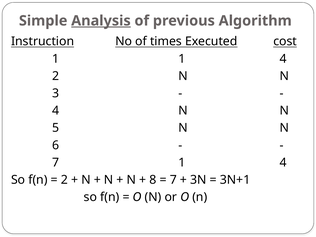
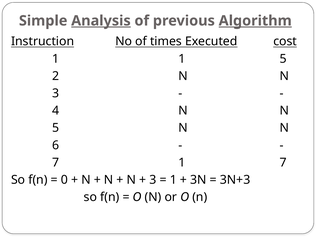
Algorithm underline: none -> present (255, 21)
1 1 4: 4 -> 5 (283, 59)
7 1 4: 4 -> 7 (283, 163)
2: 2 -> 0 (64, 180)
8: 8 -> 3 (153, 180)
7: 7 -> 1 (173, 180)
3N+1: 3N+1 -> 3N+3 (235, 180)
